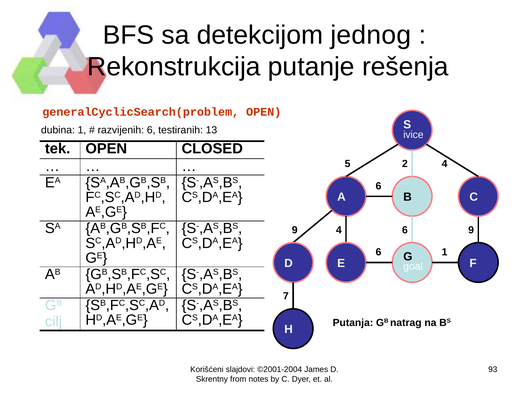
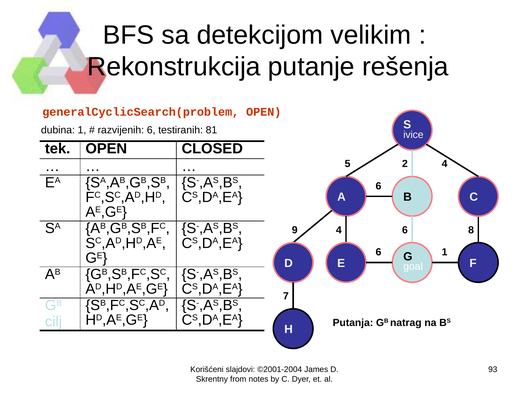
jednog: jednog -> velikim (371, 35)
13: 13 -> 81 (211, 130)
6 9: 9 -> 8 (471, 230)
